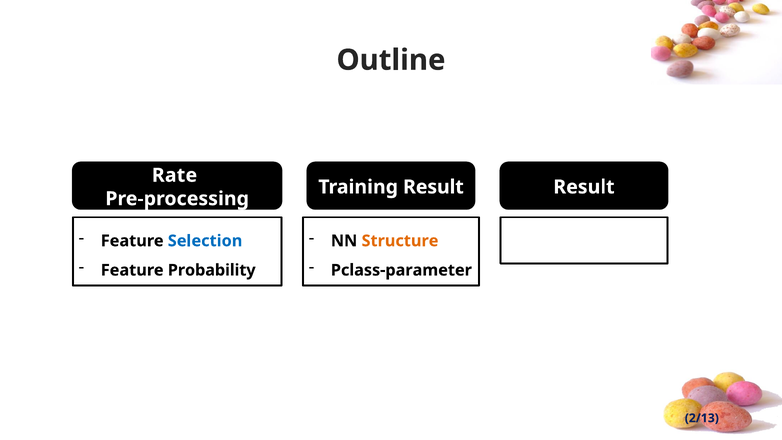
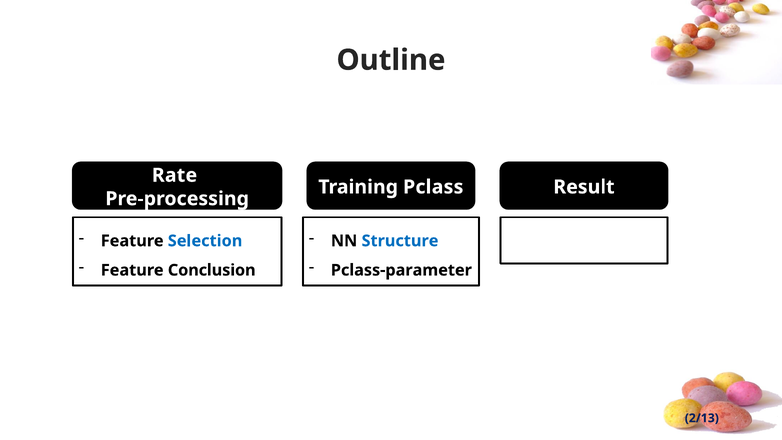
Training Result: Result -> Pclass (433, 187)
Structure colour: orange -> blue (400, 241)
Probability: Probability -> Conclusion (212, 270)
